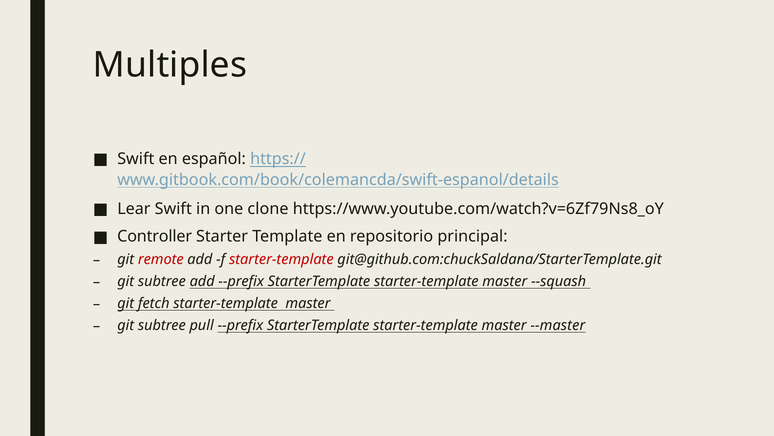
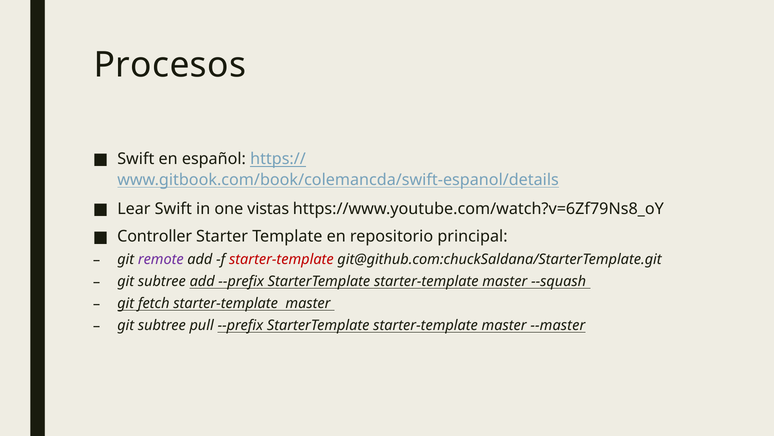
Multiples: Multiples -> Procesos (170, 65)
clone: clone -> vistas (268, 208)
remote colour: red -> purple (161, 259)
